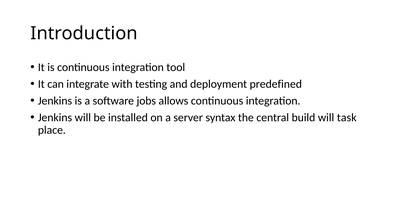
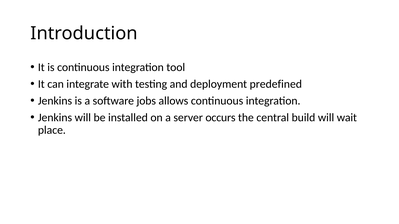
syntax: syntax -> occurs (220, 118)
task: task -> wait (347, 118)
